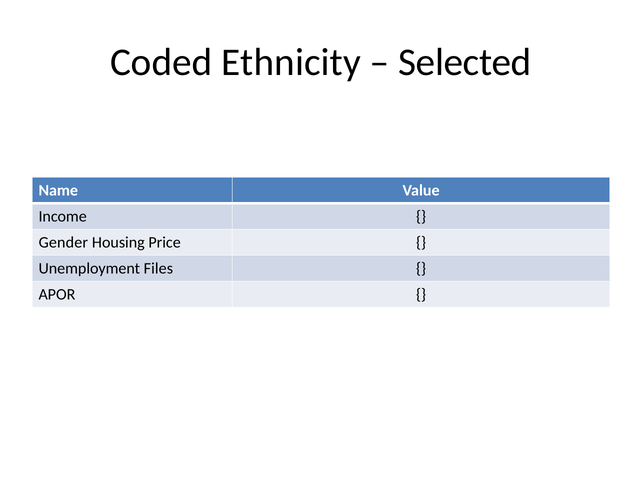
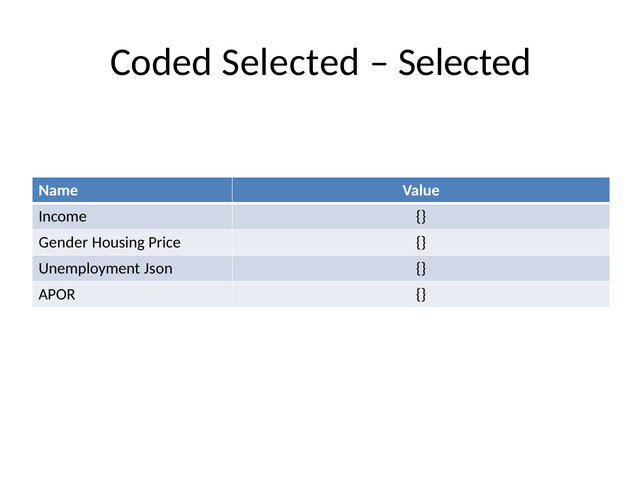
Coded Ethnicity: Ethnicity -> Selected (291, 62)
Files: Files -> Json (158, 269)
